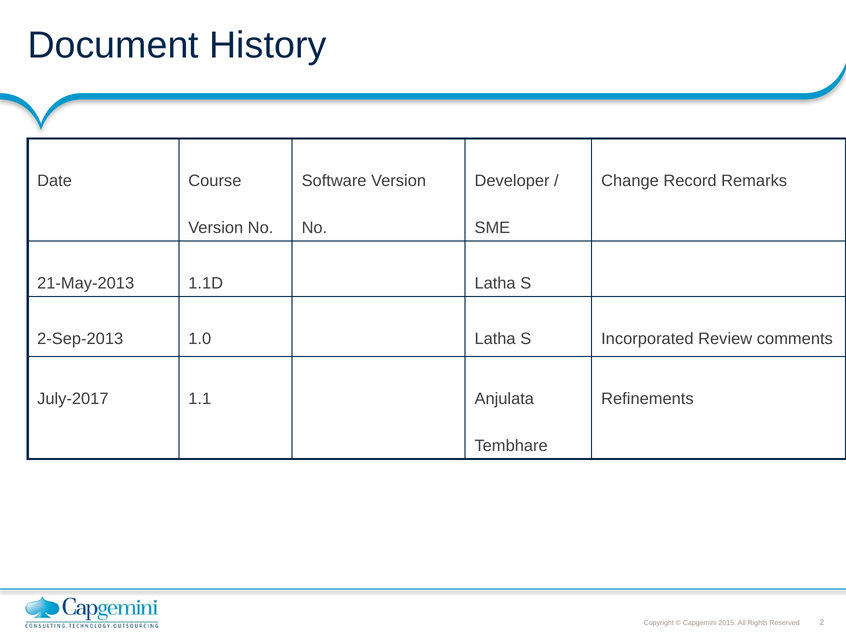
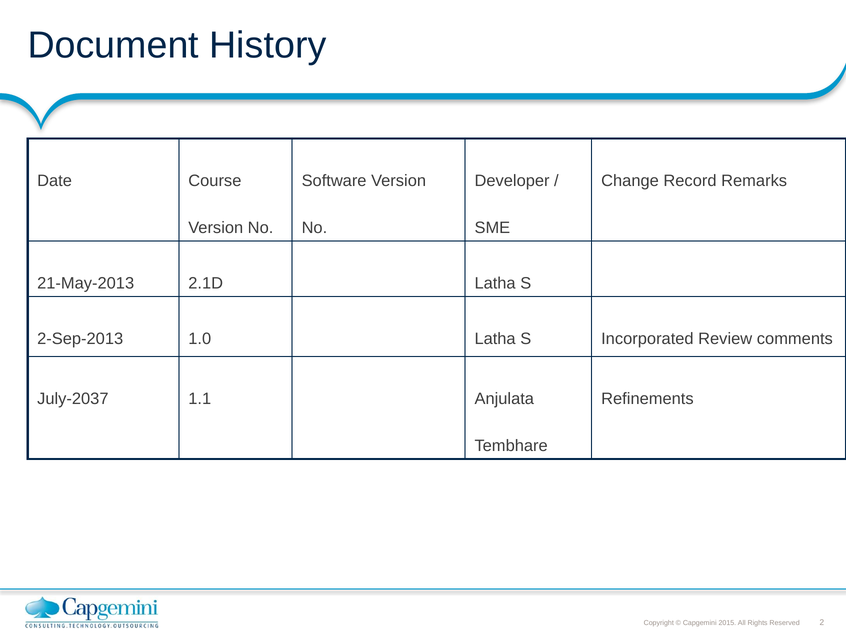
1.1D: 1.1D -> 2.1D (206, 283)
July-2017: July-2017 -> July-2037 (73, 399)
